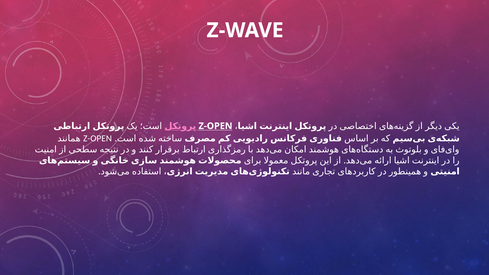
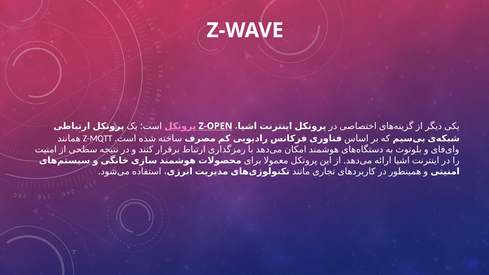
Z-OPEN: Z-OPEN -> Z-MQTT (98, 139)
